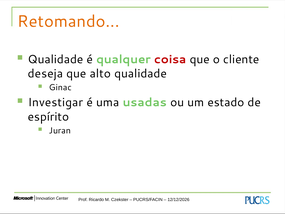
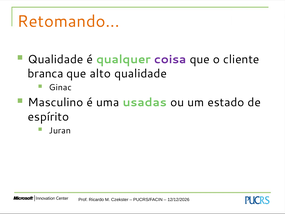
coisa colour: red -> purple (170, 59)
deseja: deseja -> branca (46, 74)
Investigar: Investigar -> Masculino (56, 102)
